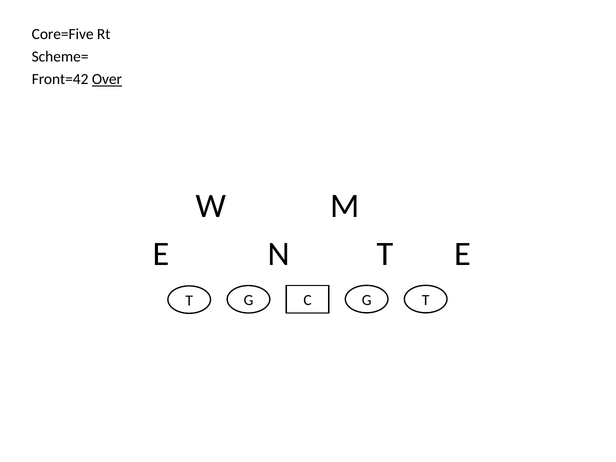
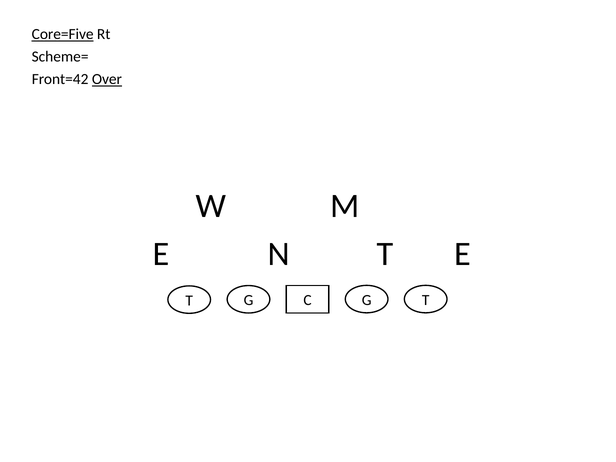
Core=Five underline: none -> present (63, 34)
